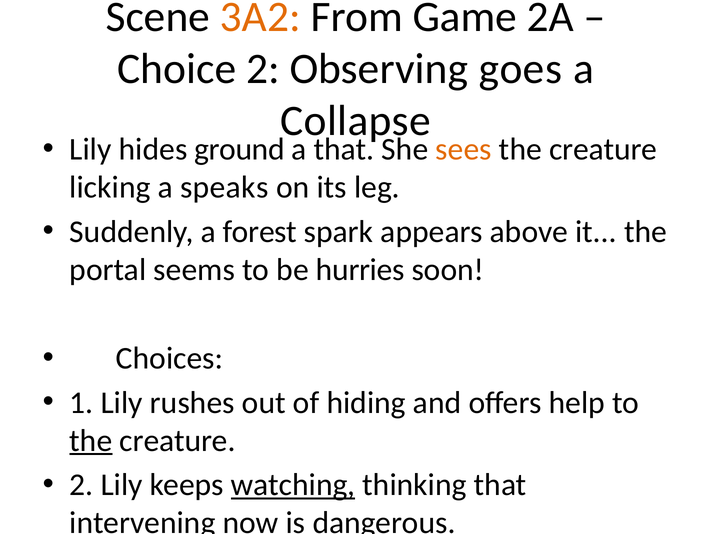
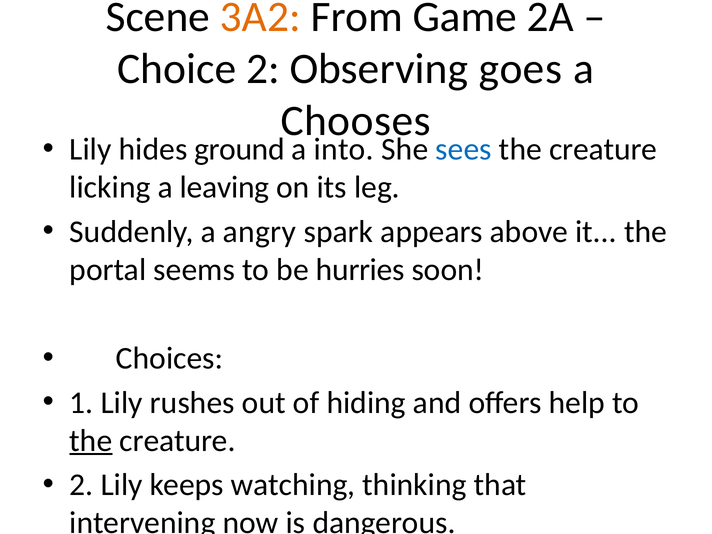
Collapse: Collapse -> Chooses (356, 121)
a that: that -> into (344, 149)
sees colour: orange -> blue (464, 149)
speaks: speaks -> leaving (225, 187)
forest: forest -> angry (260, 232)
watching underline: present -> none (293, 485)
